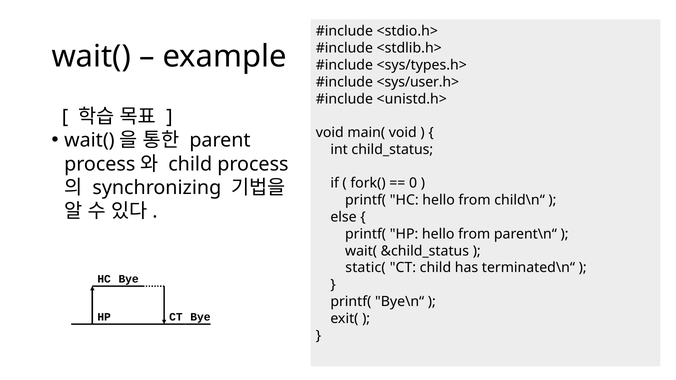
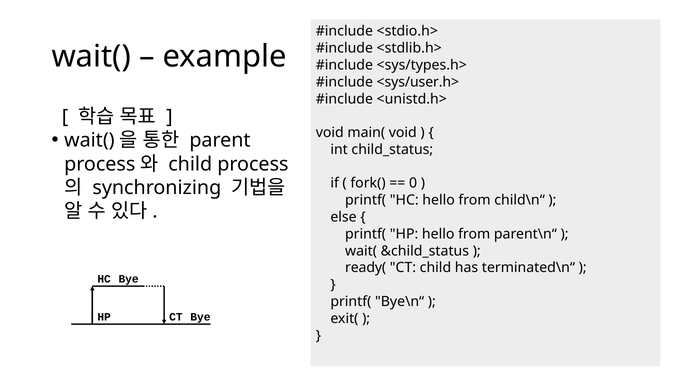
static(: static( -> ready( (366, 268)
